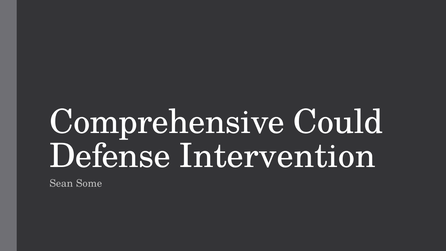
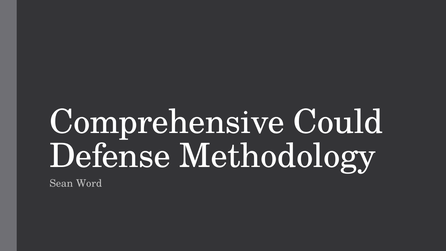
Intervention: Intervention -> Methodology (278, 156)
Some: Some -> Word (89, 183)
